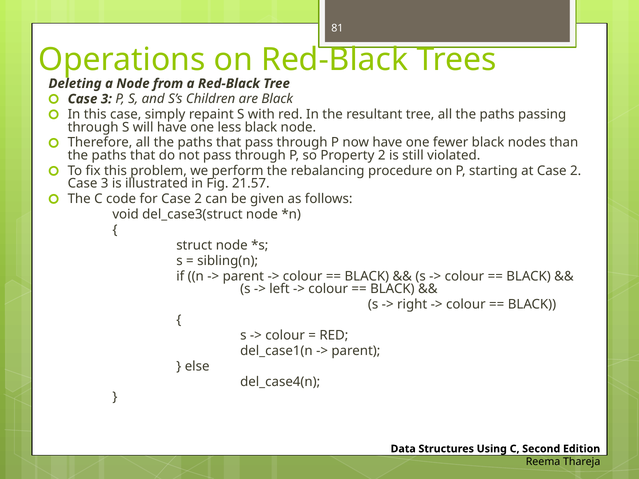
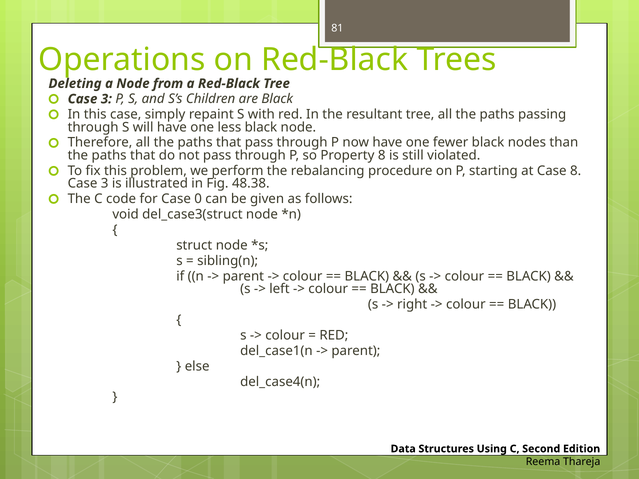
Property 2: 2 -> 8 (382, 155)
at Case 2: 2 -> 8 (576, 171)
21.57: 21.57 -> 48.38 (251, 184)
for Case 2: 2 -> 0 (198, 199)
